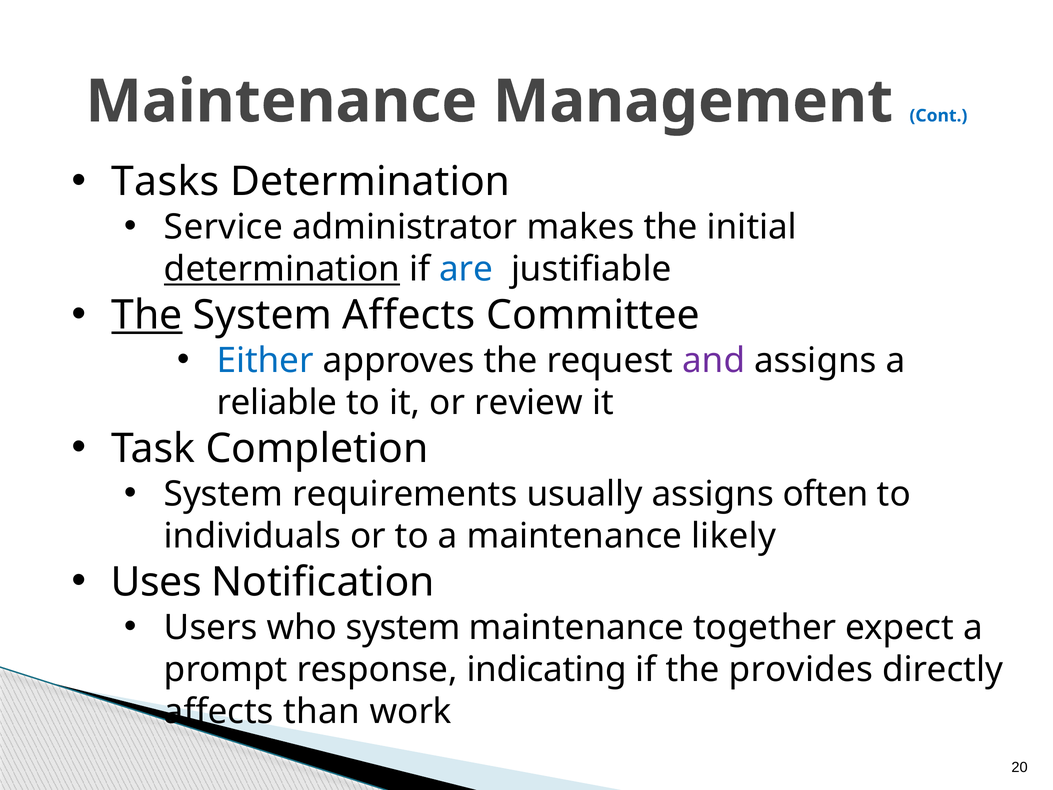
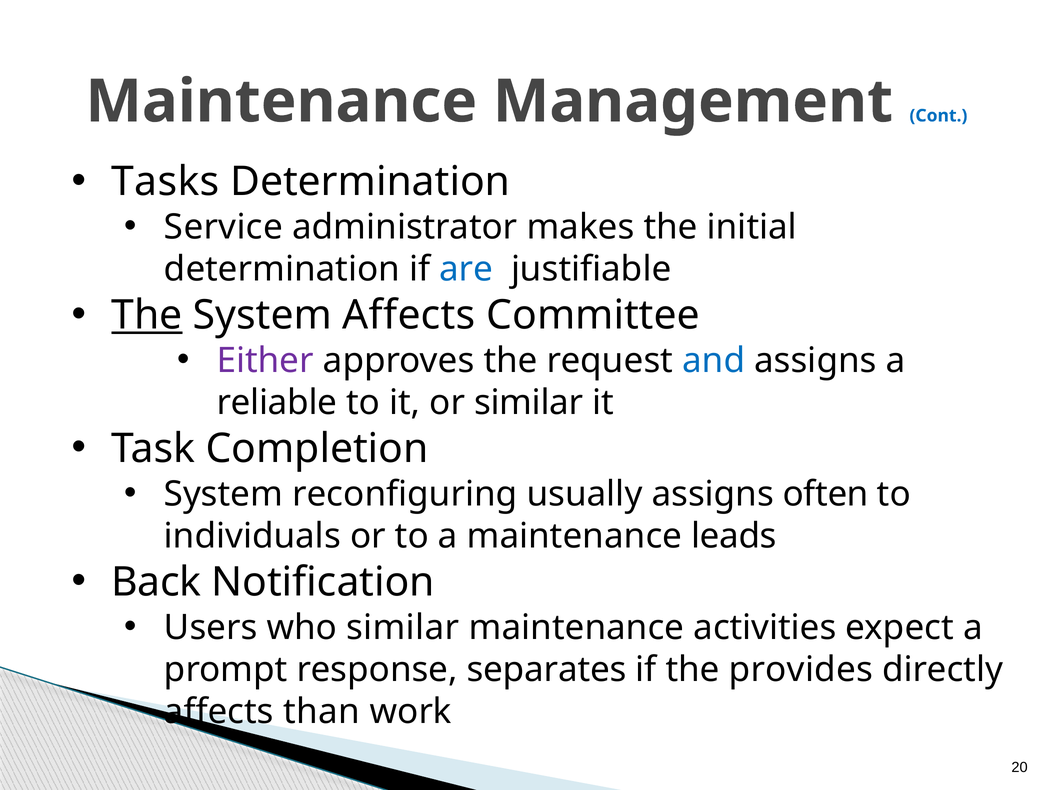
determination underline: present -> none (282, 269)
Either colour: blue -> purple (265, 360)
and colour: purple -> blue (714, 360)
or review: review -> similar (529, 403)
requirements: requirements -> reconfiguring (405, 494)
likely: likely -> leads (734, 536)
Uses: Uses -> Back (156, 582)
who system: system -> similar (403, 627)
together: together -> activities (765, 627)
indicating: indicating -> separates (547, 669)
